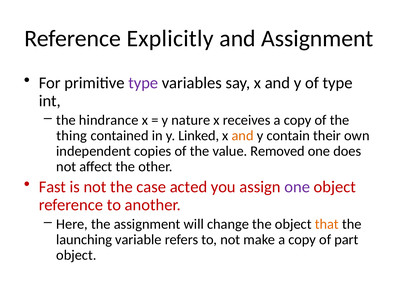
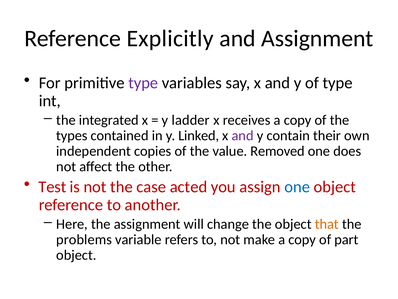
hindrance: hindrance -> integrated (109, 120)
nature: nature -> ladder (191, 120)
thing: thing -> types (72, 135)
and colour: orange -> purple (243, 135)
Fast: Fast -> Test (52, 187)
one colour: purple -> blue (297, 187)
launching: launching -> problems (84, 239)
